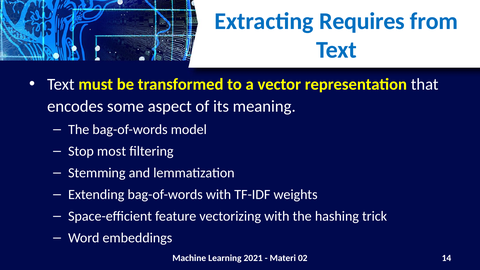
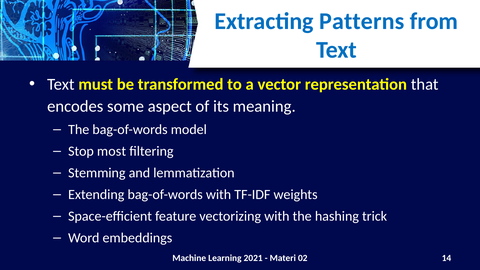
Requires: Requires -> Patterns (362, 21)
